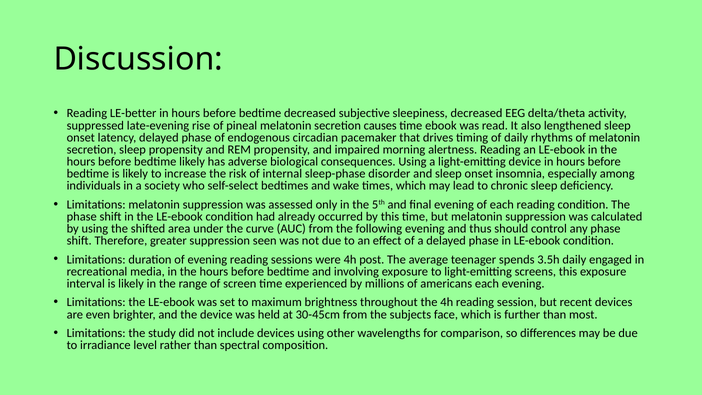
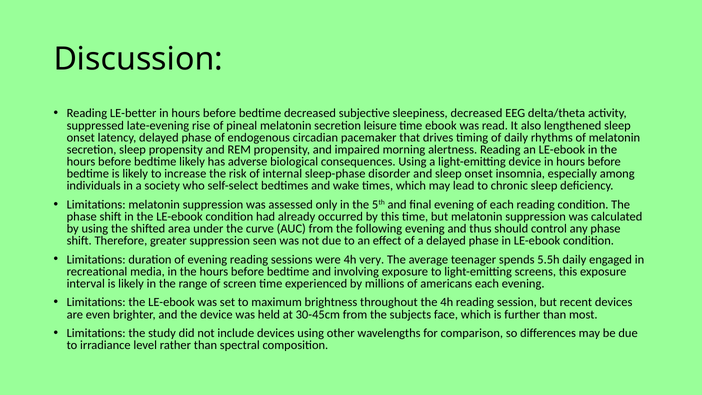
causes: causes -> leisure (380, 125)
post: post -> very (372, 259)
3.5h: 3.5h -> 5.5h (548, 259)
